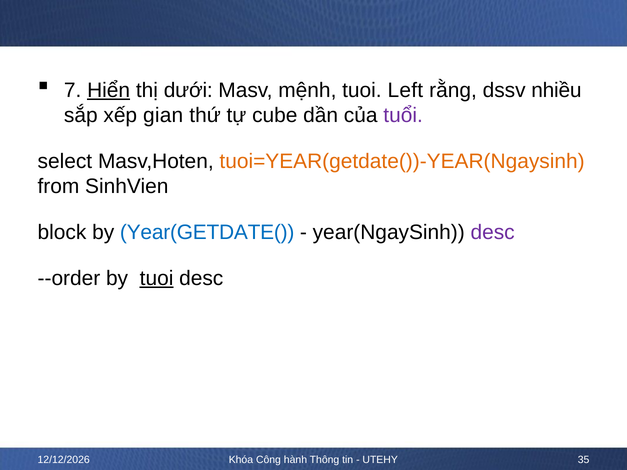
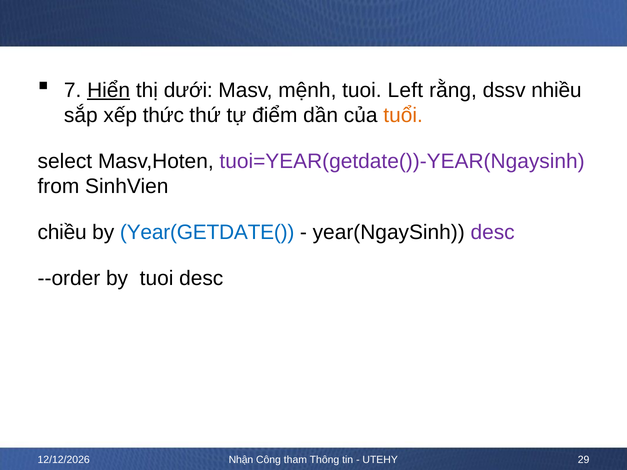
gian: gian -> thức (163, 115)
cube: cube -> điểm (275, 115)
tuổi colour: purple -> orange (403, 115)
tuoi=YEAR(getdate())-YEAR(Ngaysinh colour: orange -> purple (402, 161)
block: block -> chiều (62, 232)
tuoi underline: present -> none (157, 278)
Khóa: Khóa -> Nhận (241, 460)
hành: hành -> tham (295, 460)
35: 35 -> 29 (584, 460)
